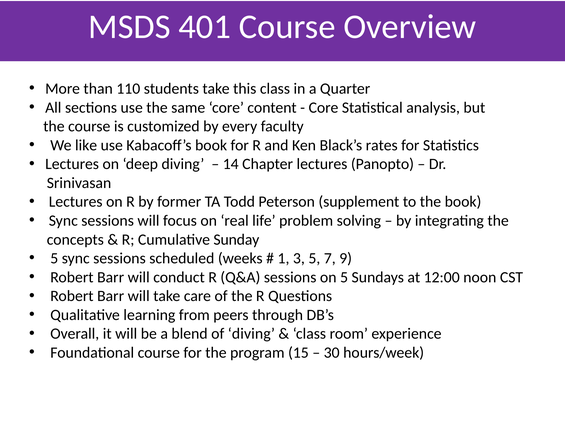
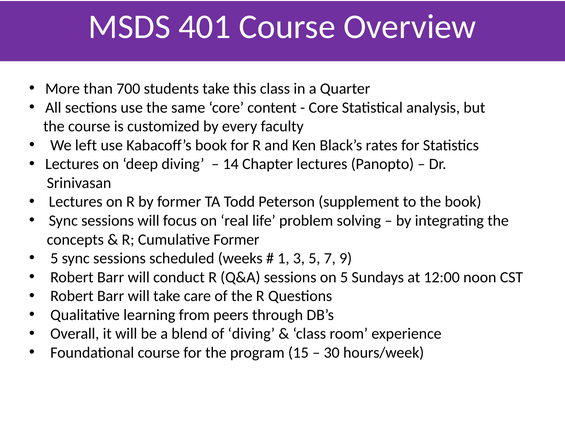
110: 110 -> 700 (128, 89)
like: like -> left (86, 145)
Cumulative Sunday: Sunday -> Former (236, 239)
